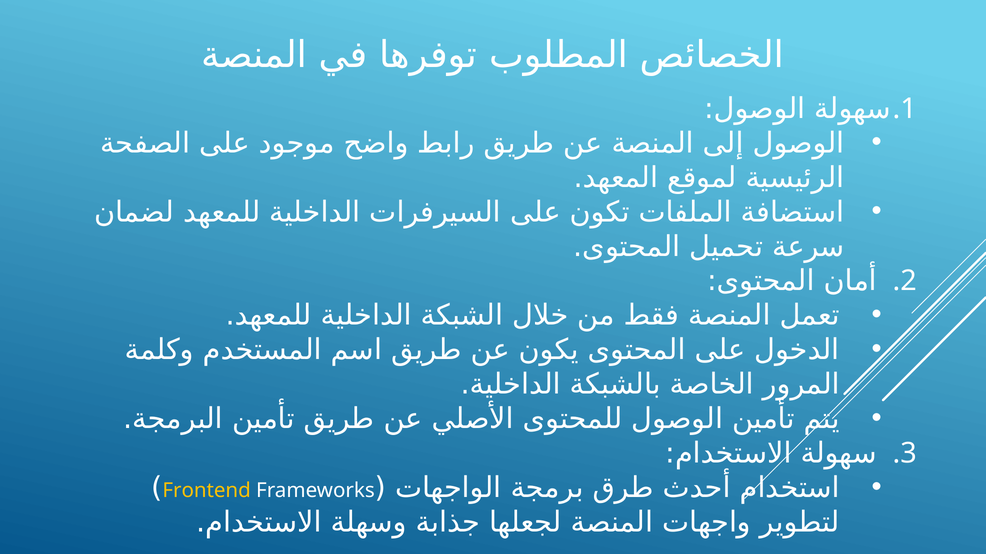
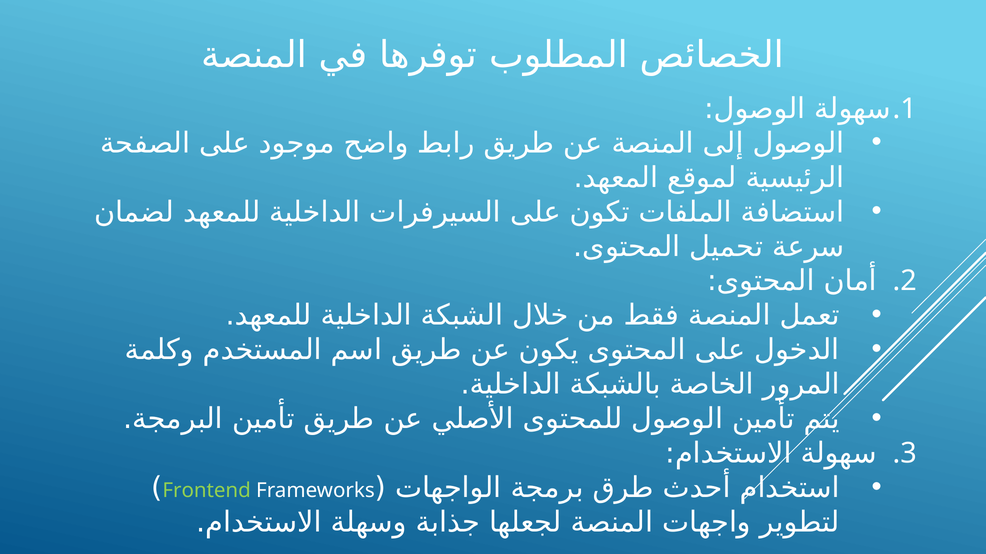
Frontend colour: yellow -> light green (207, 491)
